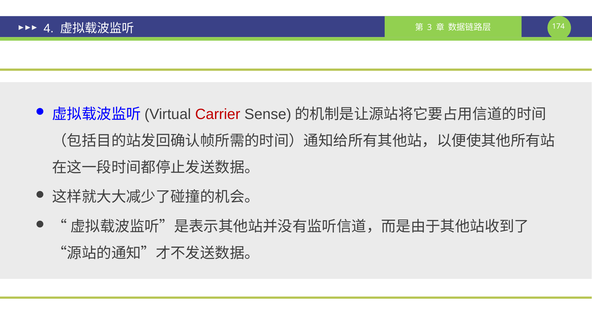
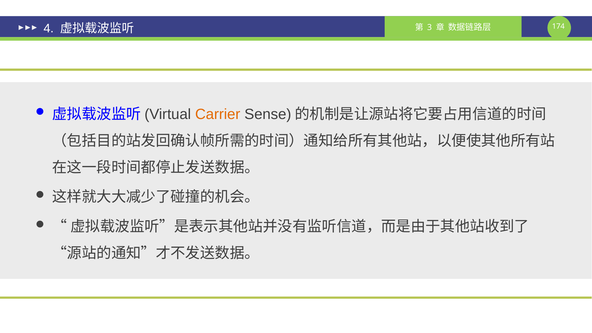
Carrier colour: red -> orange (218, 114)
